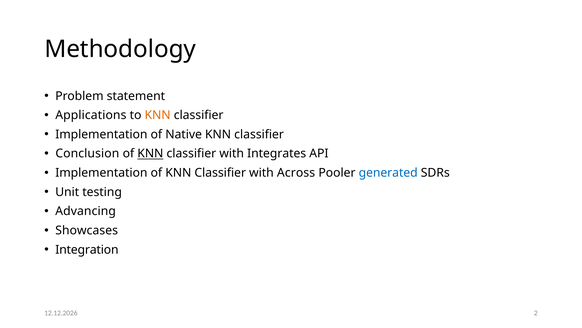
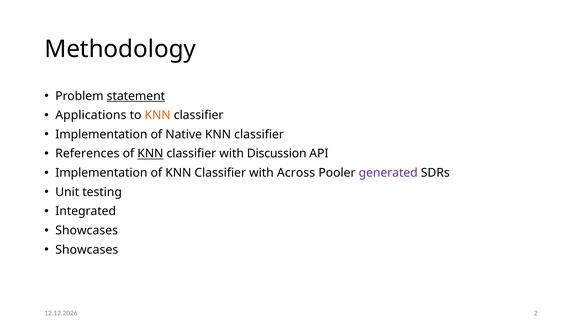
statement underline: none -> present (136, 96)
Conclusion: Conclusion -> References (87, 153)
Integrates: Integrates -> Discussion (277, 153)
generated colour: blue -> purple (388, 173)
Advancing: Advancing -> Integrated (86, 211)
Integration: Integration -> Showcases (87, 249)
